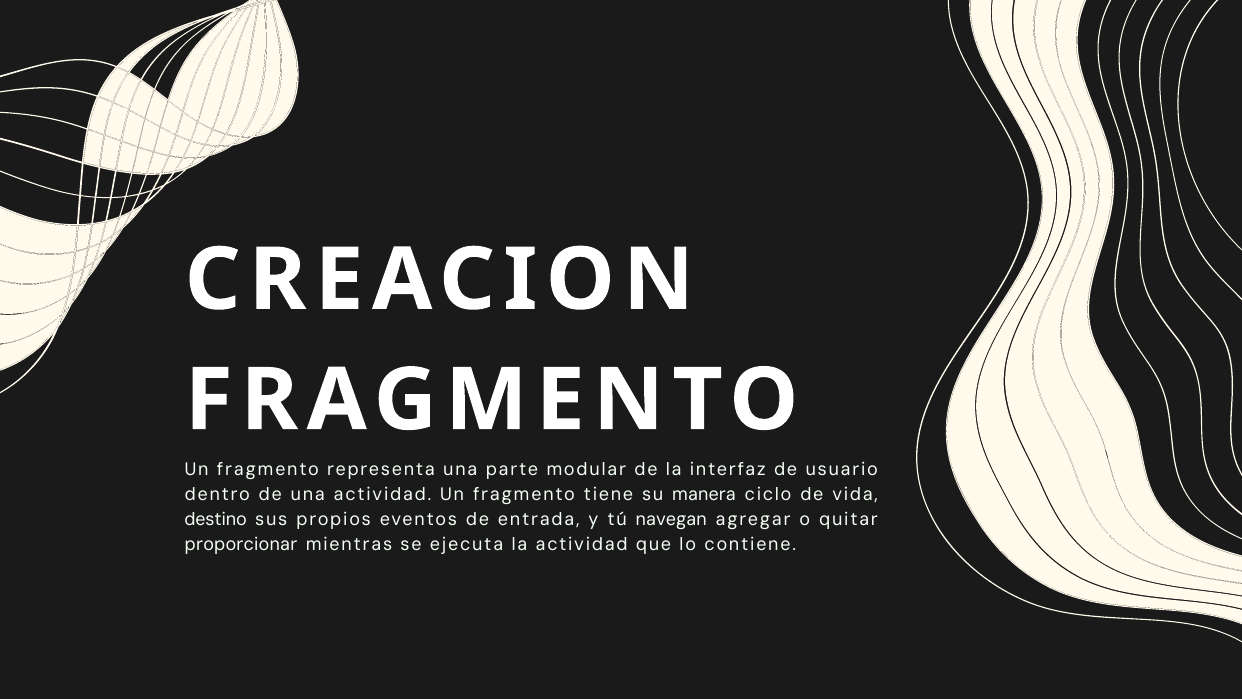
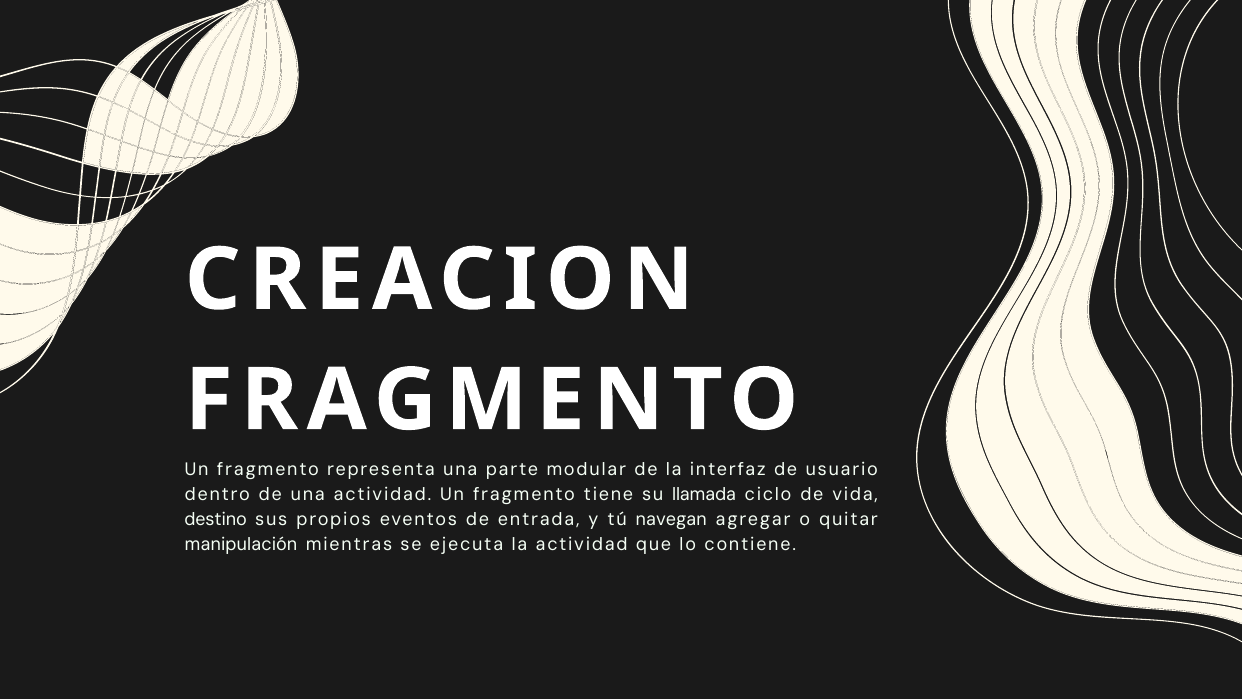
manera: manera -> llamada (704, 494)
proporcionar: proporcionar -> manipulación (241, 544)
